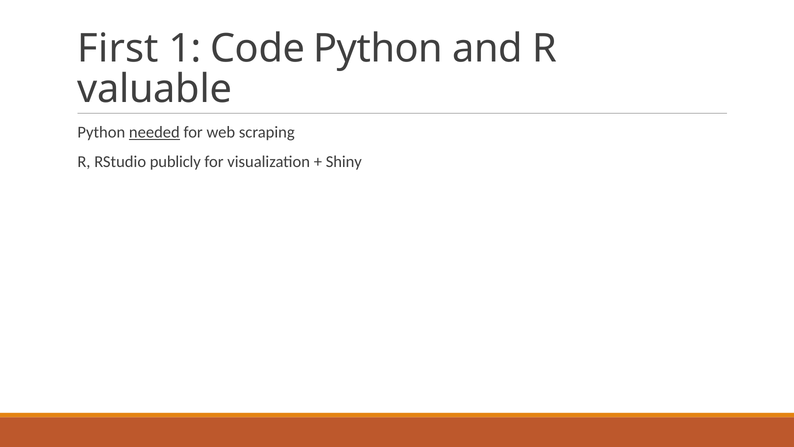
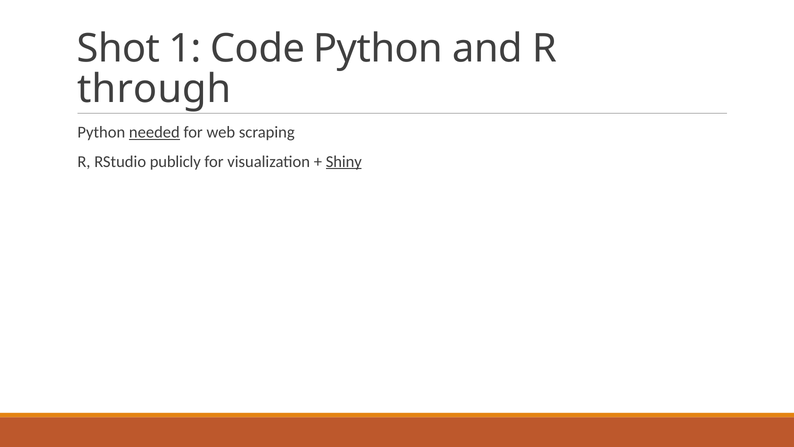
First: First -> Shot (118, 48)
valuable: valuable -> through (154, 89)
Shiny underline: none -> present (344, 161)
